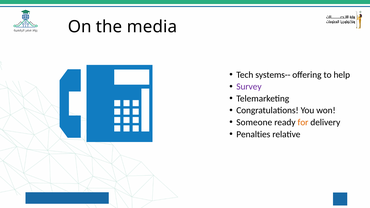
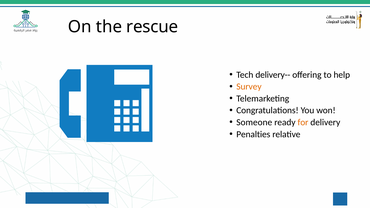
media: media -> rescue (152, 27)
systems--: systems-- -> delivery-- (273, 75)
Survey colour: purple -> orange (249, 87)
